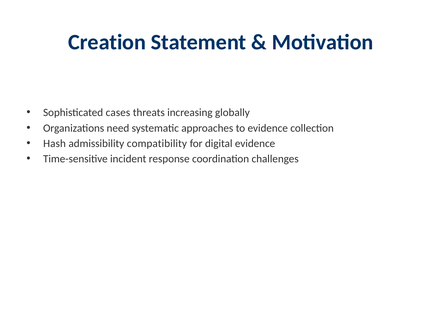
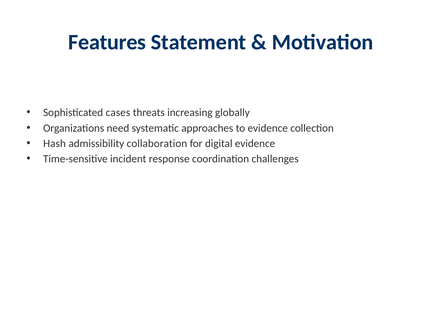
Creation: Creation -> Features (107, 42)
compatibility: compatibility -> collaboration (157, 144)
